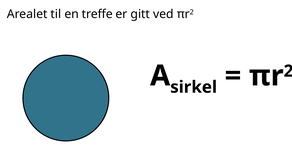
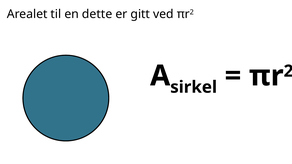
treffe: treffe -> dette (97, 14)
